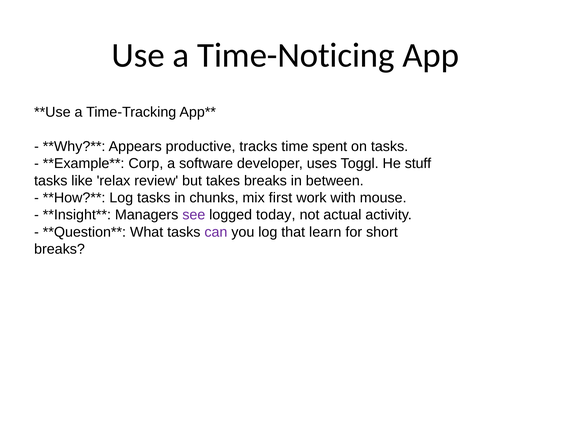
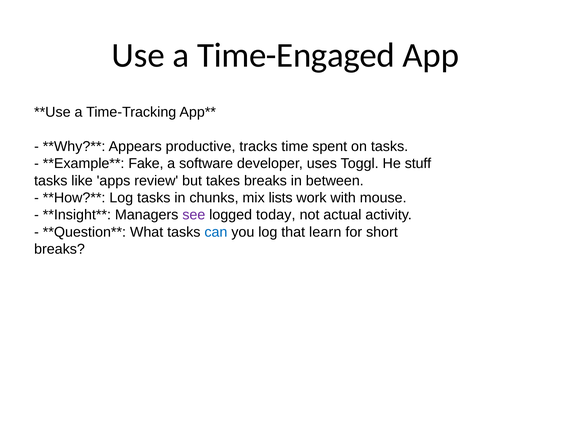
Time-Noticing: Time-Noticing -> Time-Engaged (296, 55)
Corp: Corp -> Fake (146, 164)
relax: relax -> apps (114, 181)
first: first -> lists (281, 198)
can colour: purple -> blue (216, 232)
